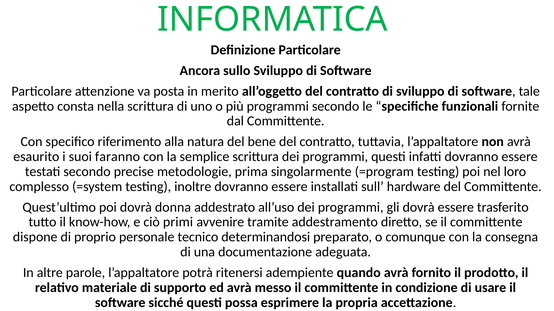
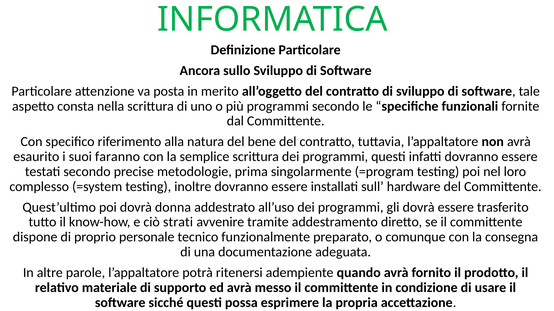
primi: primi -> strati (178, 223)
determinandosi: determinandosi -> funzionalmente (266, 237)
